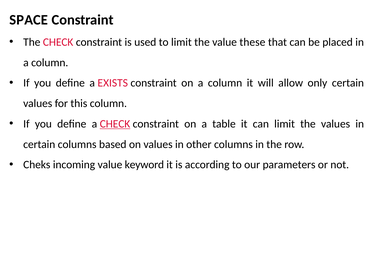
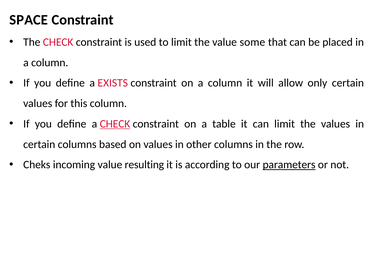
these: these -> some (252, 42)
keyword: keyword -> resulting (144, 165)
parameters underline: none -> present (289, 165)
